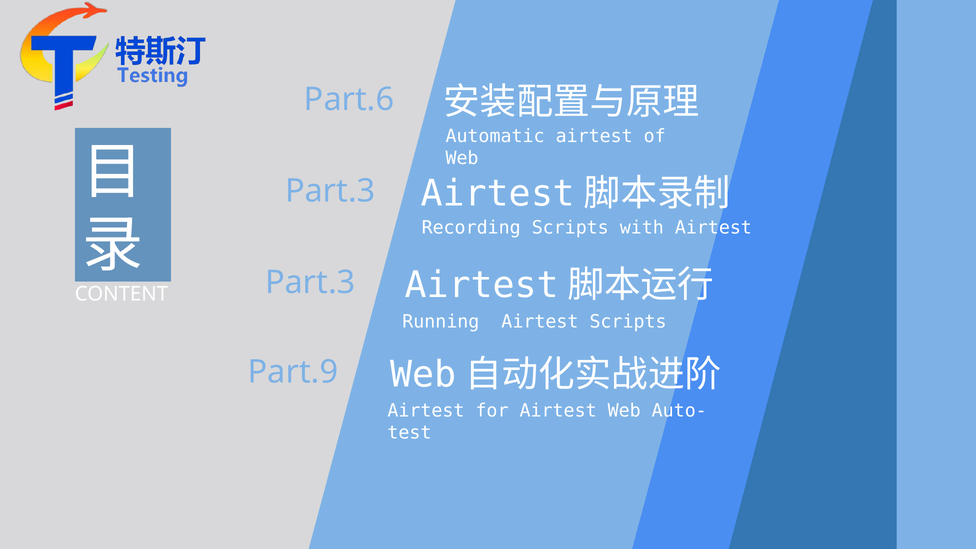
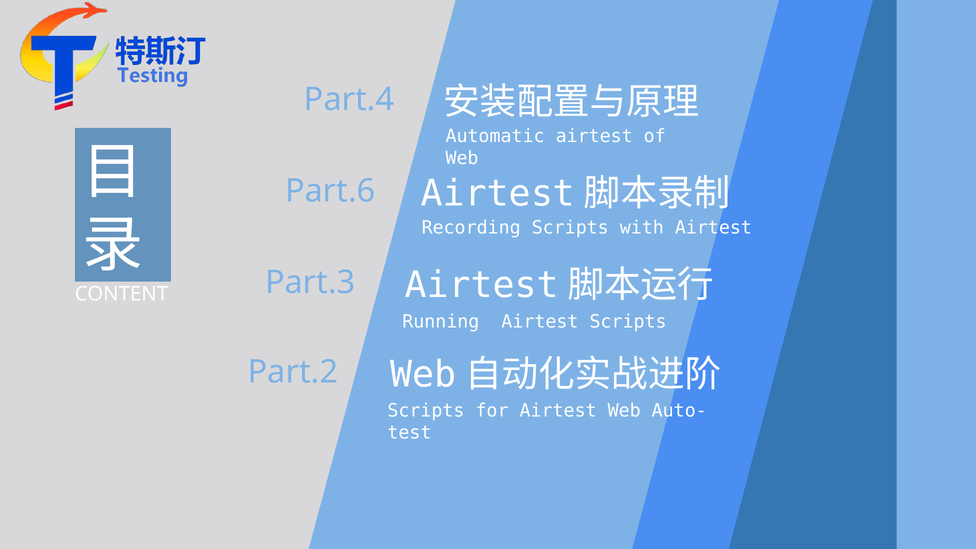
Part.6: Part.6 -> Part.4 (349, 100)
Part.3: Part.3 -> Part.6 (330, 191)
Part.9: Part.9 -> Part.2 (293, 372)
Airtest: Airtest -> Scripts (426, 411)
